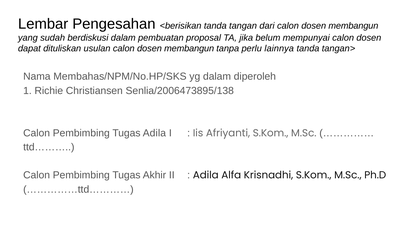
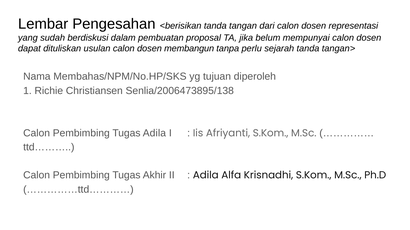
dari calon dosen membangun: membangun -> representasi (353, 26)
lainnya: lainnya -> sejarah (279, 49)
yg dalam: dalam -> tujuan (217, 77)
